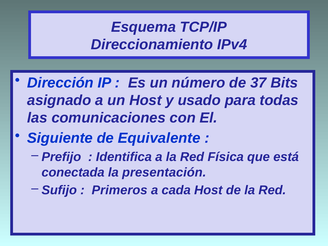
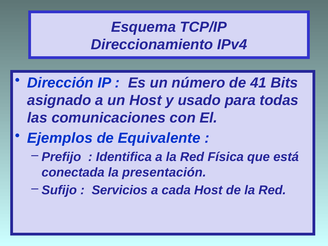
37: 37 -> 41 (258, 83)
Siguiente: Siguiente -> Ejemplos (60, 138)
Primeros: Primeros -> Servicios (120, 190)
